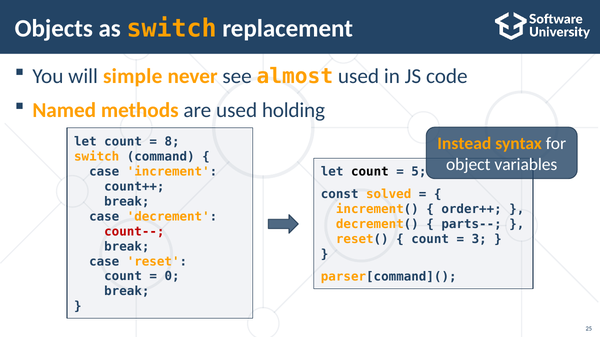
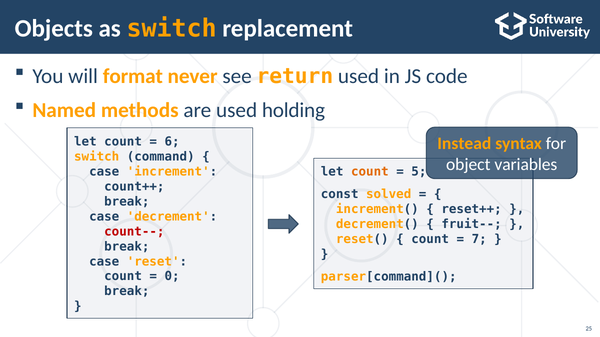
simple: simple -> format (133, 76)
almost: almost -> return (295, 76)
8: 8 -> 6 (172, 142)
count colour: black -> orange (370, 172)
order++: order++ -> reset++ (472, 210)
parts--: parts-- -> fruit-- (472, 225)
3: 3 -> 7 (479, 240)
